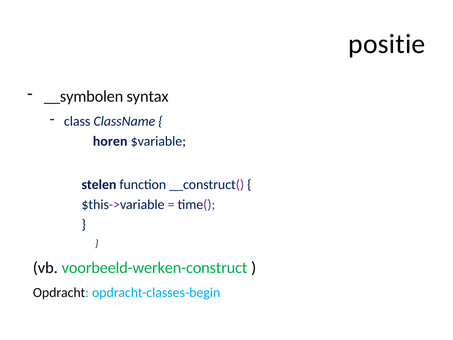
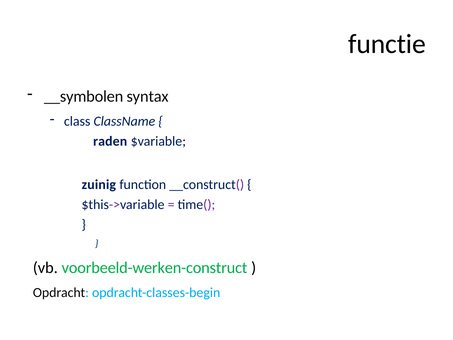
positie: positie -> functie (387, 44)
horen: horen -> raden (110, 141)
stelen: stelen -> zuinig (99, 184)
